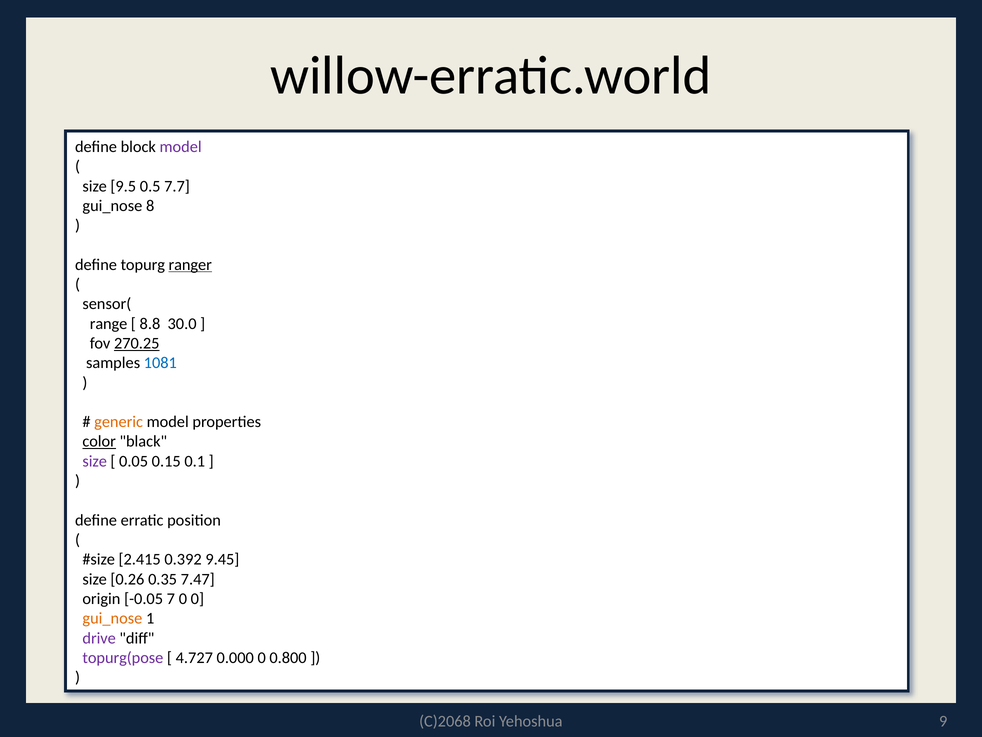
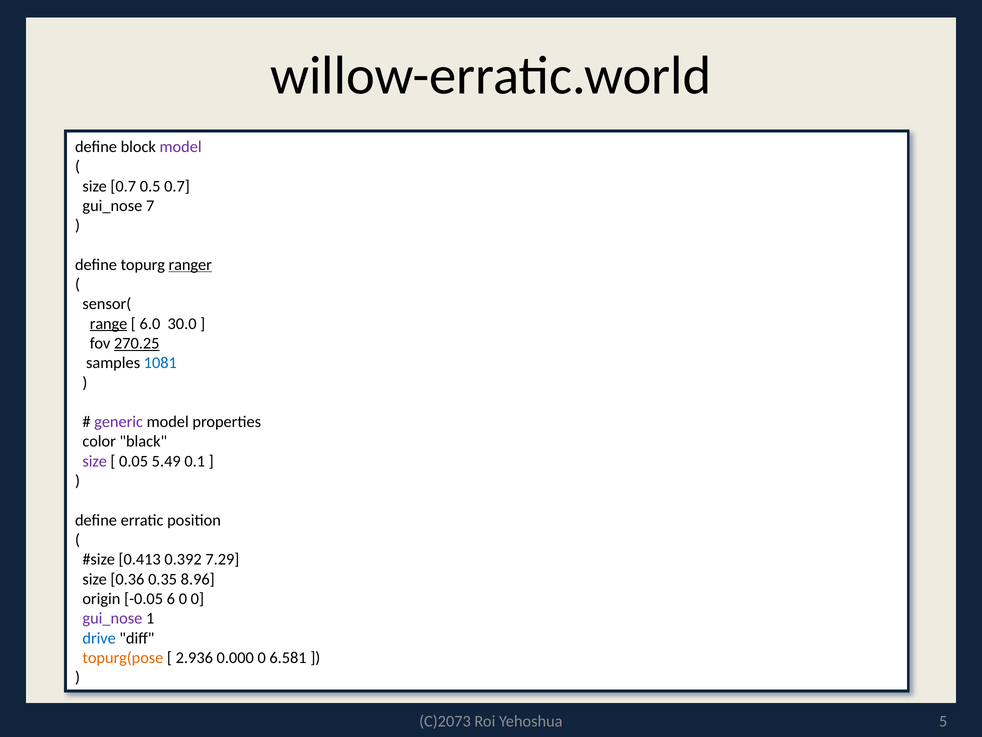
size 9.5: 9.5 -> 0.7 (123, 186)
0.5 7.7: 7.7 -> 0.7 (177, 186)
8: 8 -> 7 (150, 206)
range underline: none -> present (109, 323)
8.8: 8.8 -> 6.0 (150, 323)
generic colour: orange -> purple (119, 422)
color underline: present -> none (99, 441)
0.15: 0.15 -> 5.49 (166, 461)
2.415: 2.415 -> 0.413 (140, 559)
9.45: 9.45 -> 7.29 (222, 559)
0.26: 0.26 -> 0.36 (127, 579)
7.47: 7.47 -> 8.96 (198, 579)
7: 7 -> 6 (171, 598)
gui_nose colour: orange -> purple (112, 618)
drive colour: purple -> blue (99, 638)
topurg(pose colour: purple -> orange (123, 657)
4.727: 4.727 -> 2.936 (194, 657)
0.800: 0.800 -> 6.581 (288, 657)
C)2068: C)2068 -> C)2073 (445, 721)
9: 9 -> 5 (943, 721)
